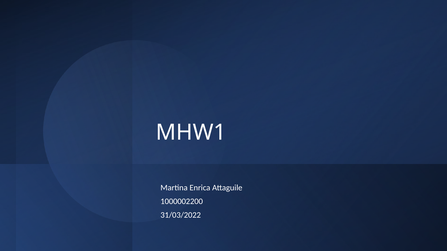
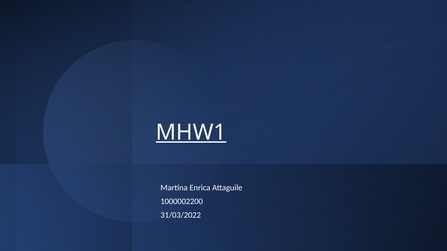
MHW1 underline: none -> present (191, 133)
